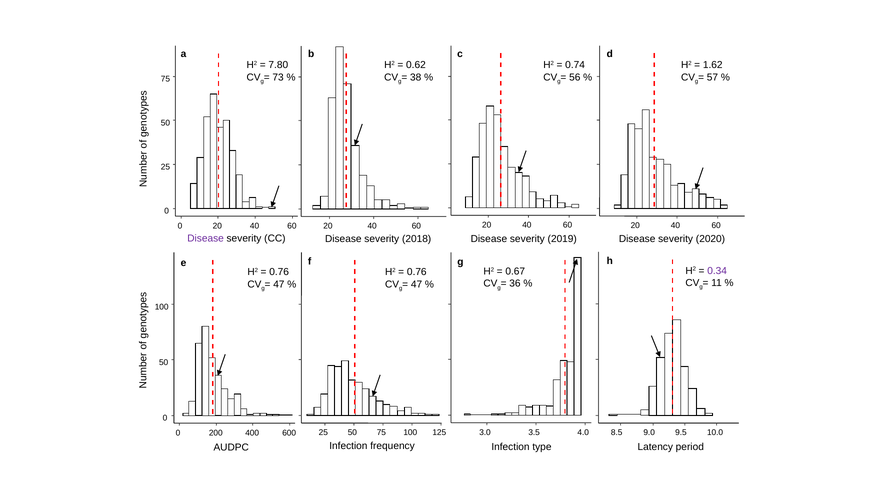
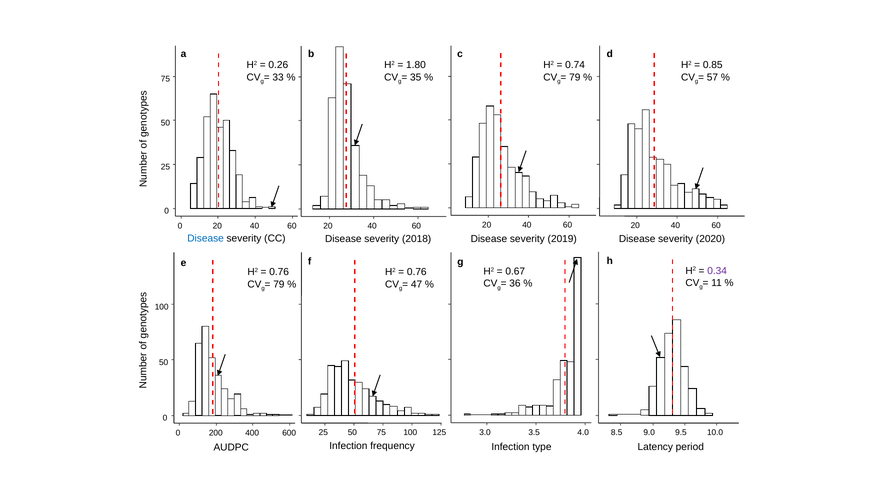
7.80: 7.80 -> 0.26 (278, 65)
0.62: 0.62 -> 1.80 (416, 65)
1.62: 1.62 -> 0.85 (713, 65)
73: 73 -> 33 (278, 77)
38: 38 -> 35 (416, 77)
56: 56 -> 79 (575, 77)
Disease colour: purple -> blue (206, 239)
47: 47 -> 79 (279, 285)
